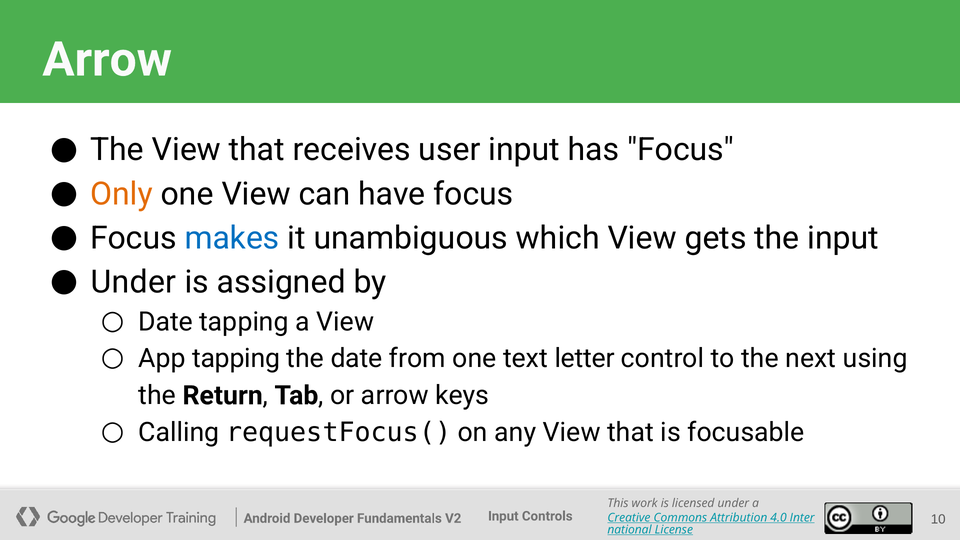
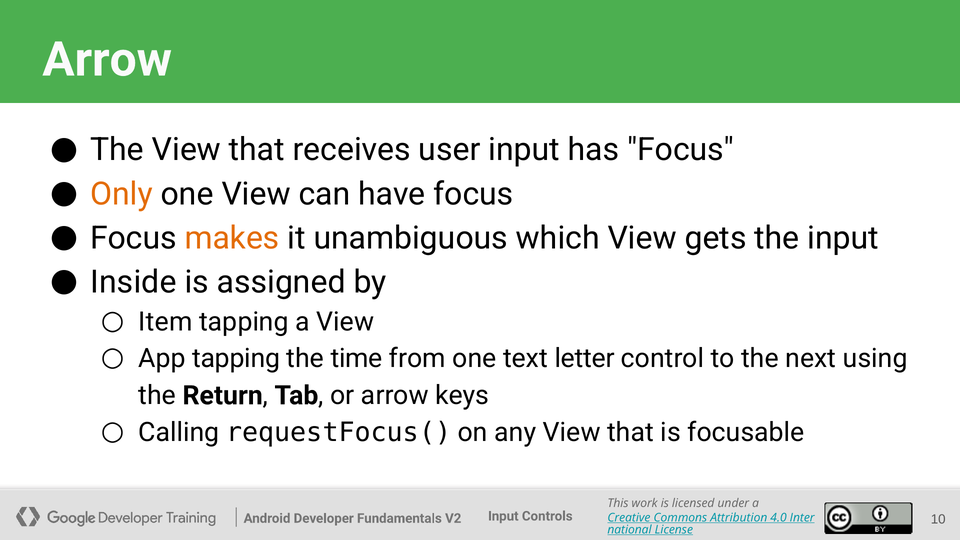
makes colour: blue -> orange (232, 238)
Under: Under -> Inside (133, 282)
Date: Date -> Item (165, 322)
the date: date -> time (357, 359)
